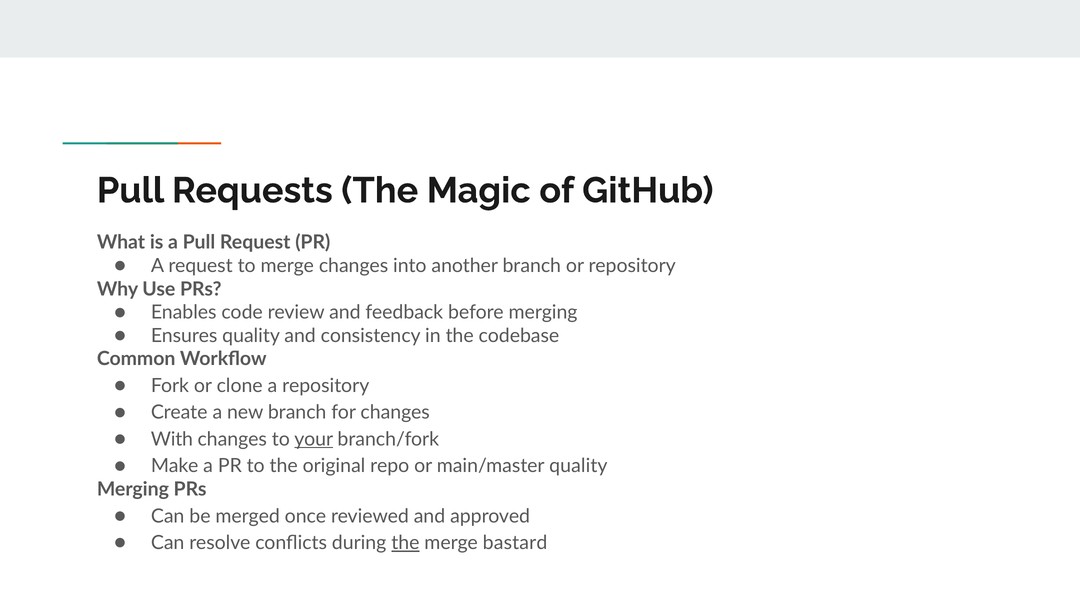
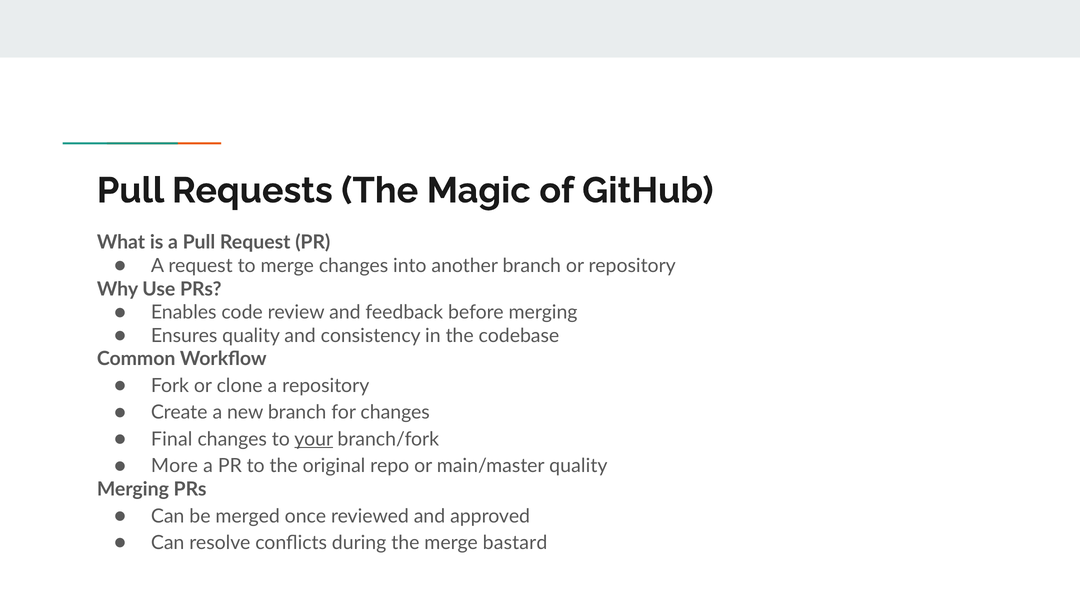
With: With -> Final (172, 440)
Make: Make -> More (174, 466)
the underline: present -> none (405, 543)
